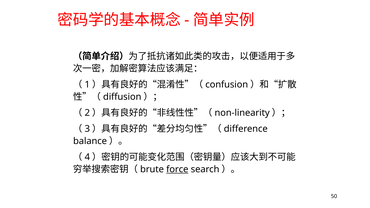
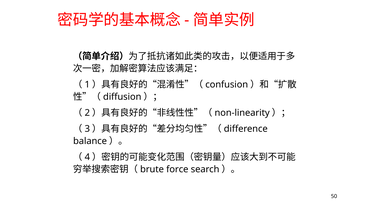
force underline: present -> none (177, 169)
